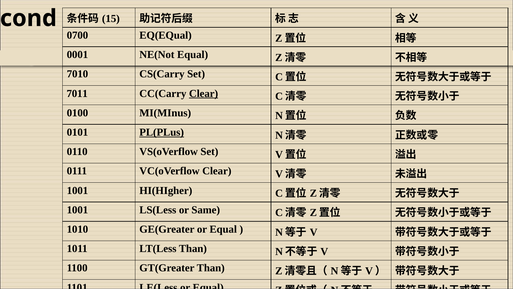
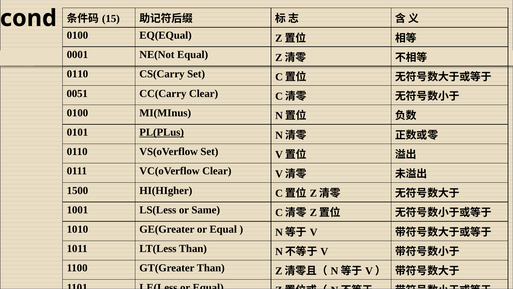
0700: 0700 -> 0100 (77, 35)
7010: 7010 -> 0110 (77, 74)
7011: 7011 -> 0051 (77, 93)
Clear underline: present -> none (204, 93)
1001: 1001 -> 1500 (77, 190)
